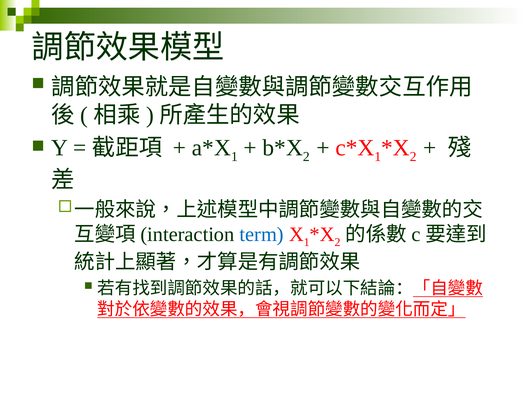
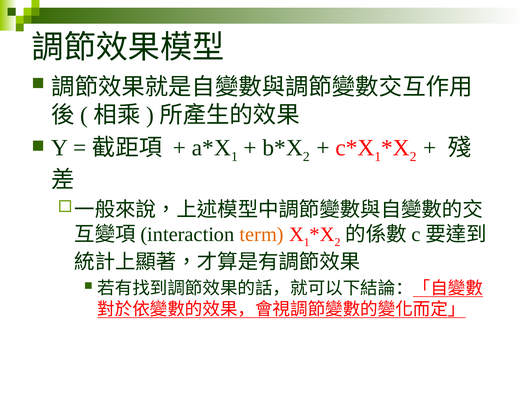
term colour: blue -> orange (262, 235)
